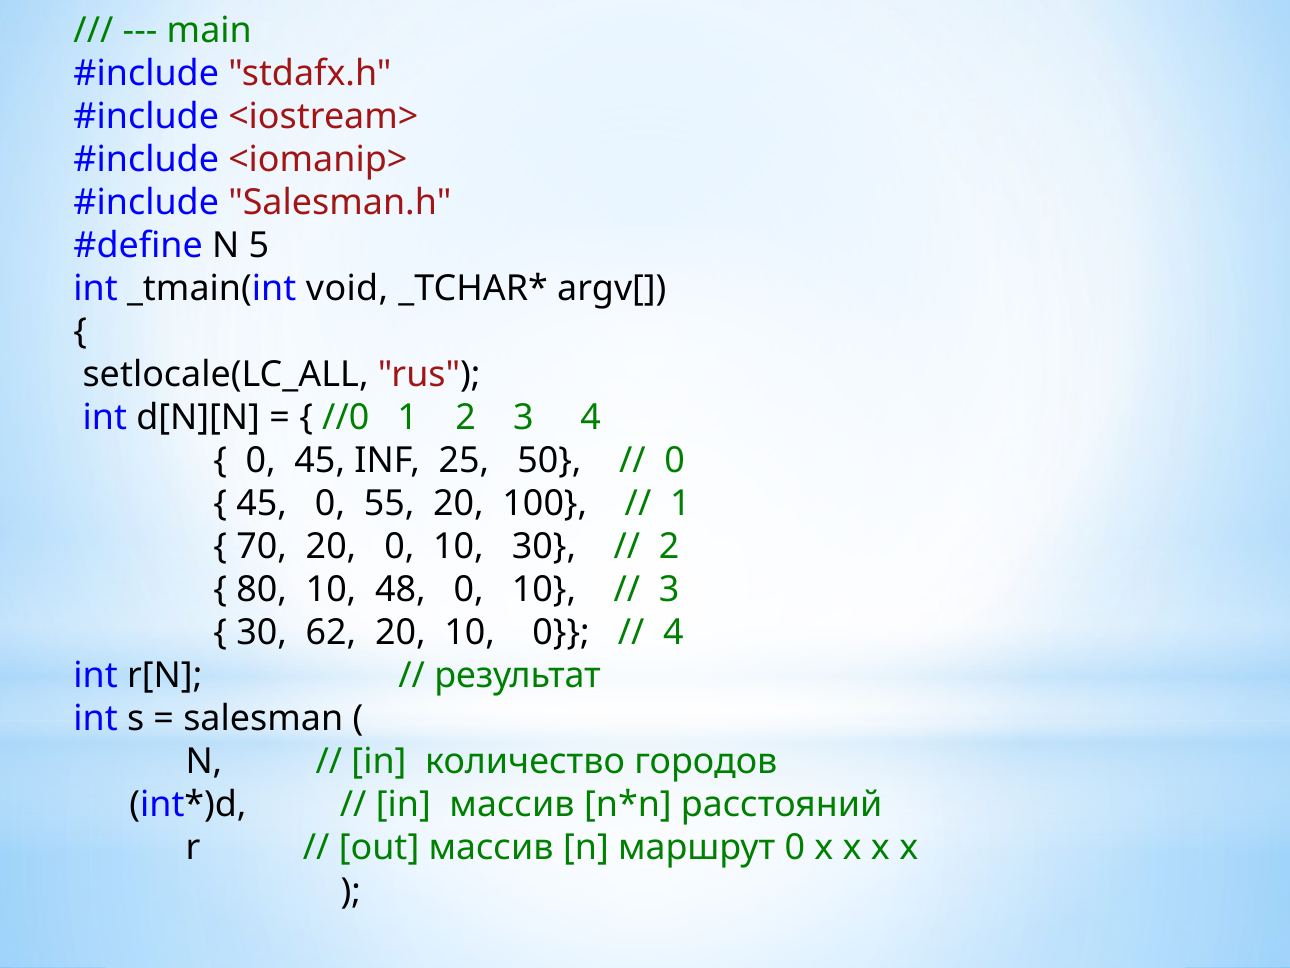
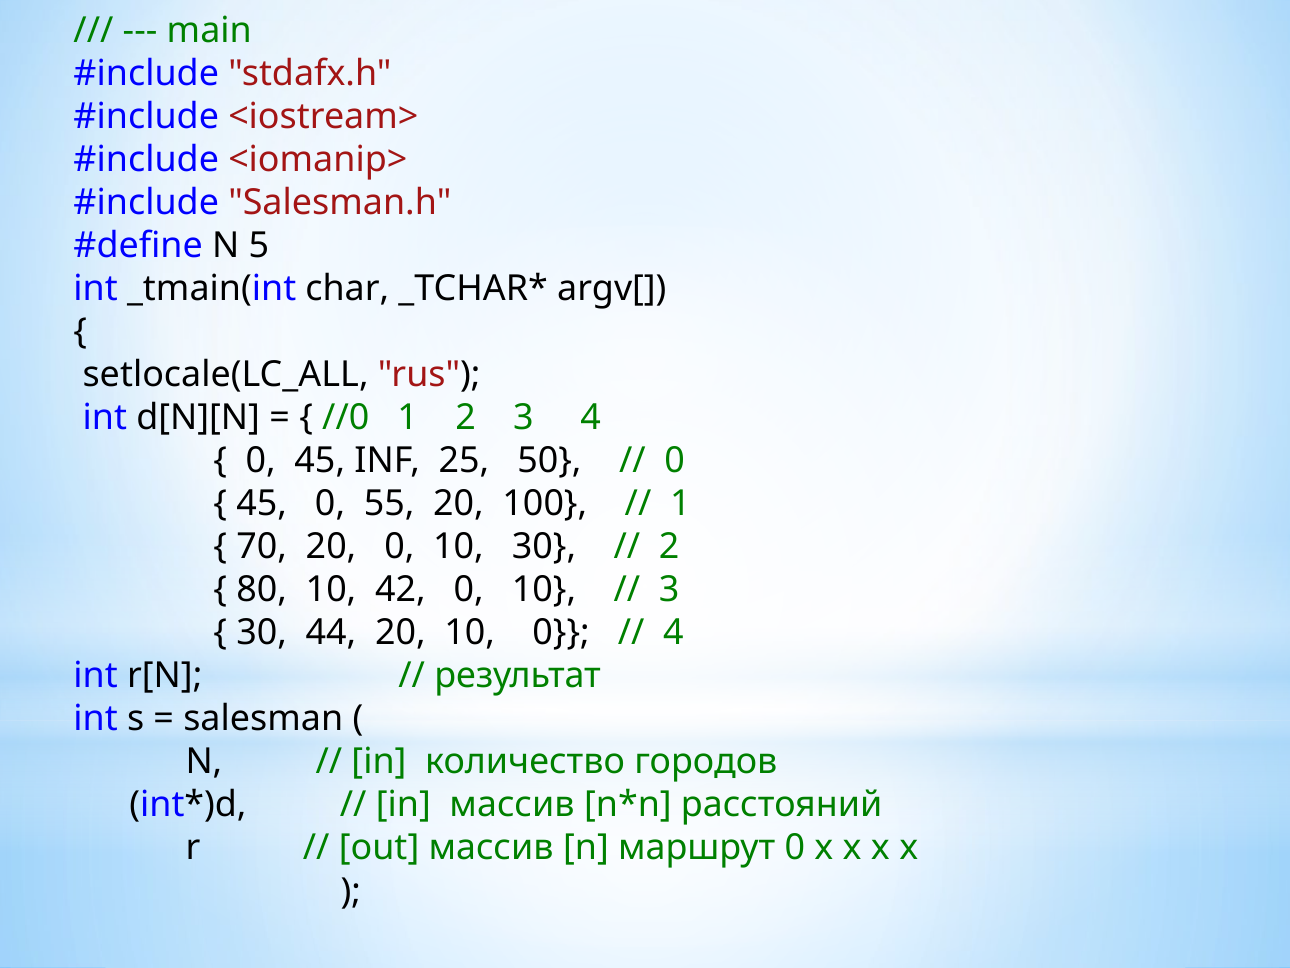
void: void -> char (347, 288)
48: 48 -> 42 (400, 590)
62: 62 -> 44 (331, 633)
